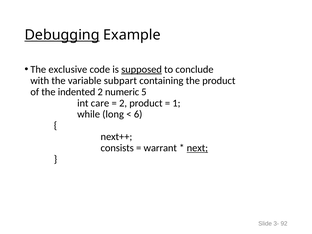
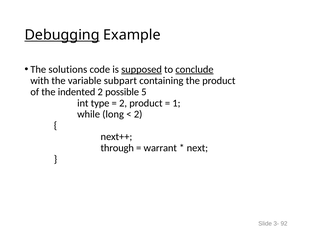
exclusive: exclusive -> solutions (68, 69)
conclude underline: none -> present (194, 69)
numeric: numeric -> possible (122, 92)
care: care -> type (100, 103)
6: 6 -> 2 (138, 114)
consists: consists -> through (117, 148)
next underline: present -> none (197, 148)
